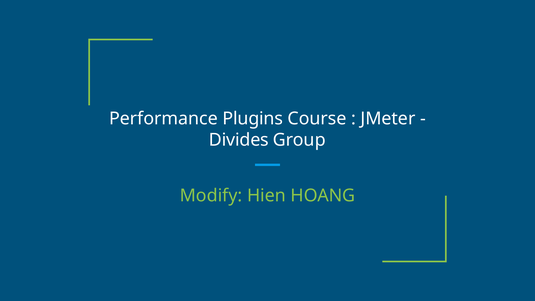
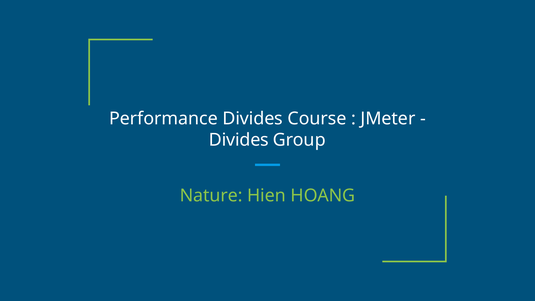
Performance Plugins: Plugins -> Divides (253, 119)
Modify: Modify -> Nature (211, 196)
